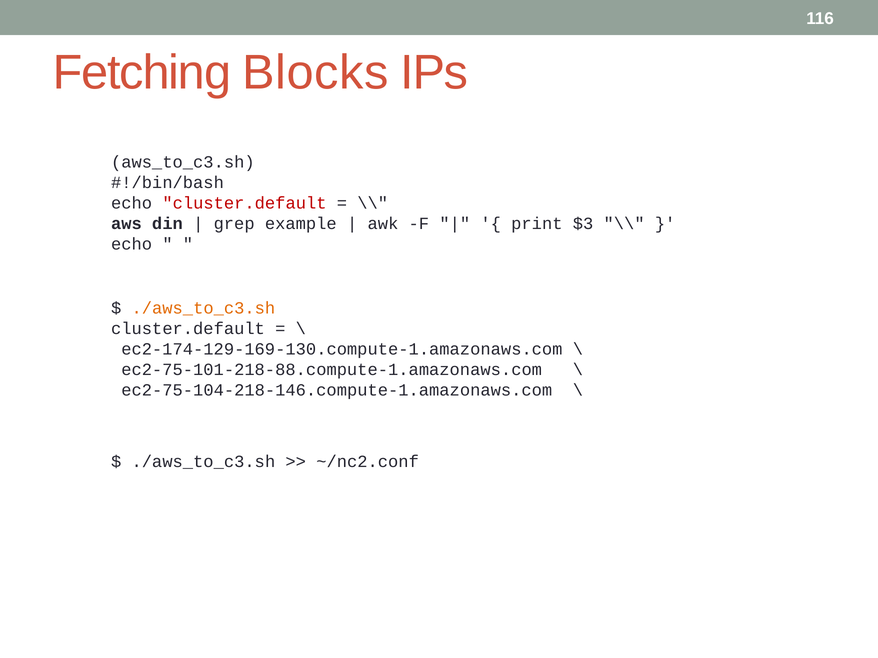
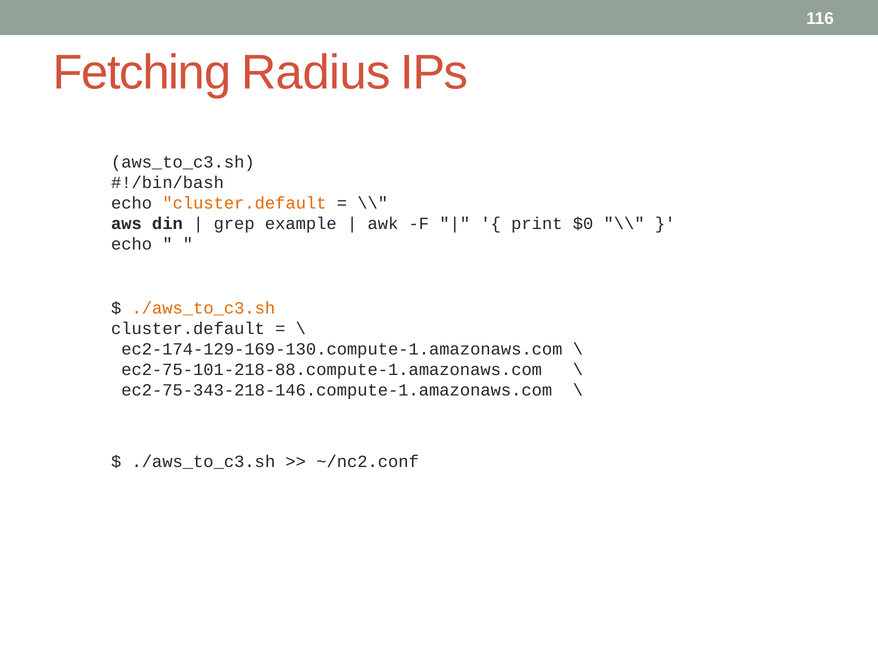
Blocks: Blocks -> Radius (316, 73)
cluster.default colour: red -> orange (244, 203)
$3: $3 -> $0 (583, 224)
ec2-75-104-218-146.compute-1.amazonaws.com: ec2-75-104-218-146.compute-1.amazonaws.com -> ec2-75-343-218-146.compute-1.amazonaws.com (337, 390)
